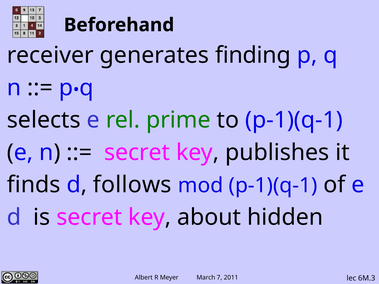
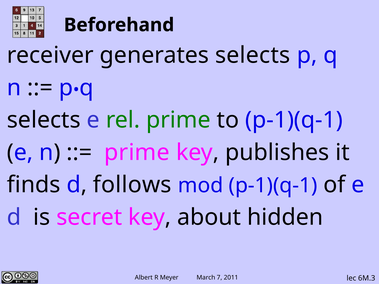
generates finding: finding -> selects (253, 55)
secret: secret -> prime (137, 153)
